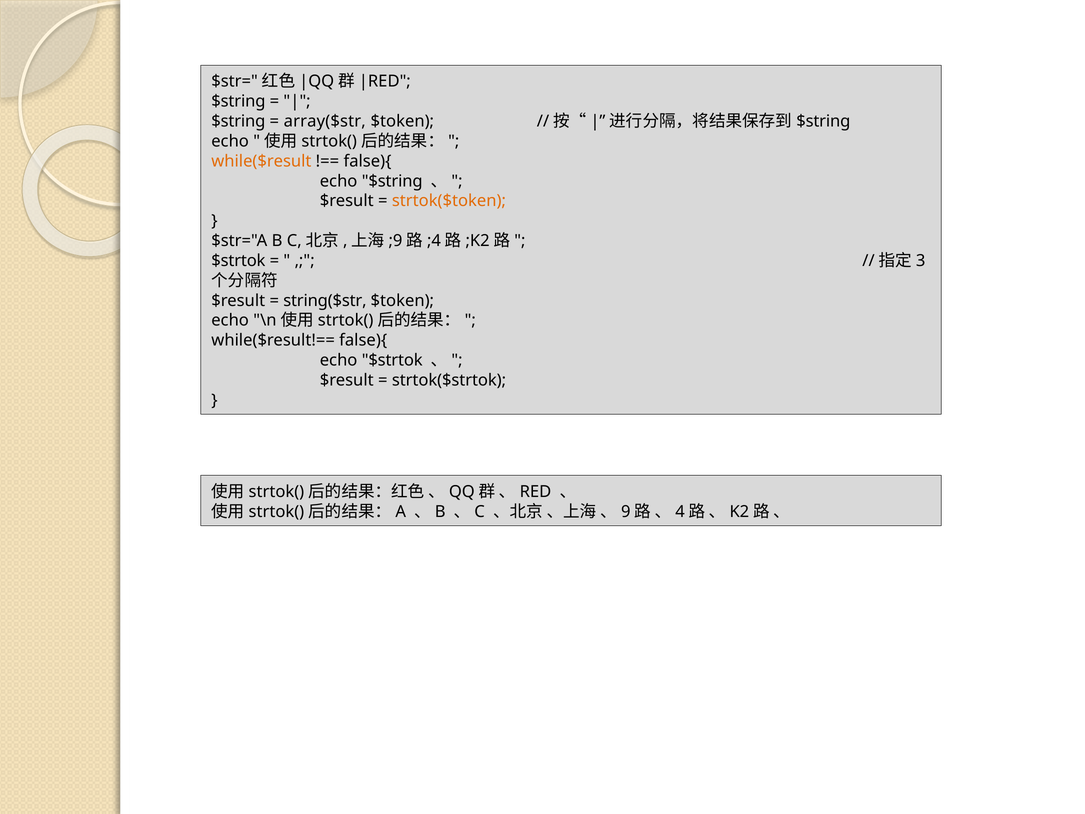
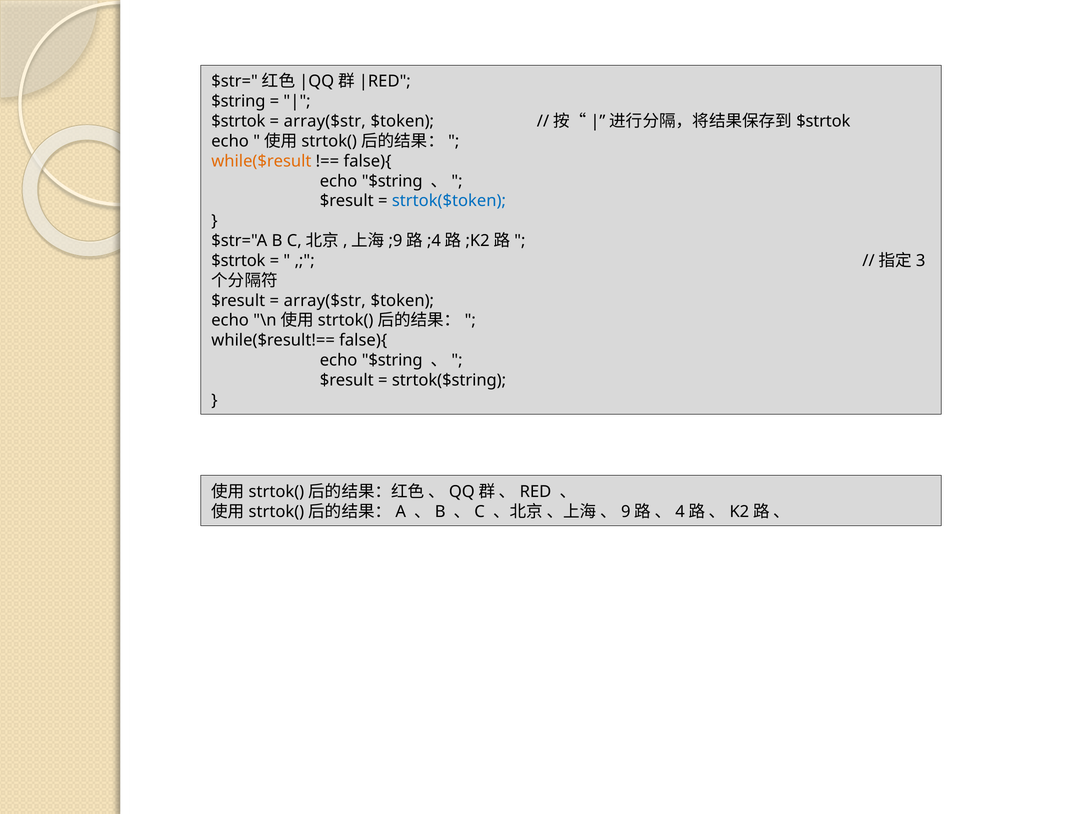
$string: $string -> $strtok (238, 121)
$string: $string -> $strtok (823, 121)
strtok($token colour: orange -> blue (449, 201)
string($str: string($str -> array($str (325, 300)
$strtok: $strtok -> $string (392, 360)
strtok($strtok: strtok($strtok -> strtok($string (449, 380)
